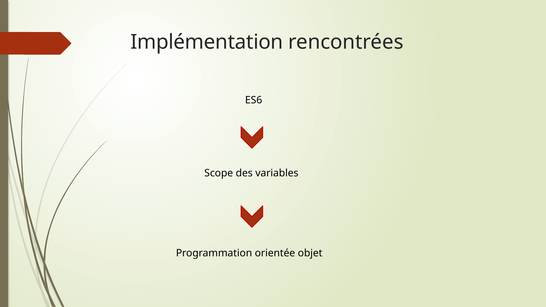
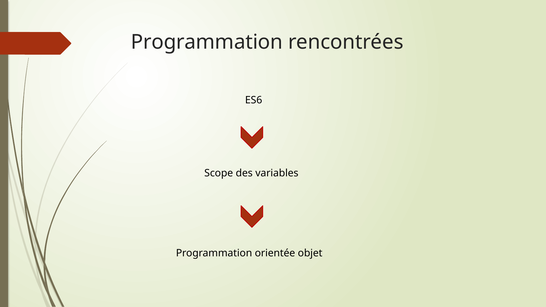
Implémentation: Implémentation -> Programmation (207, 42)
